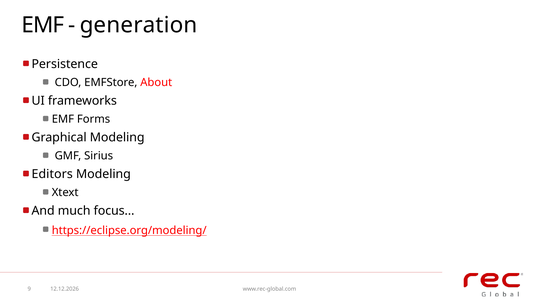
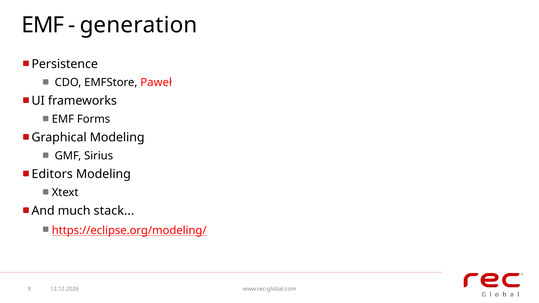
About: About -> Paweł (156, 82)
focus: focus -> stack (114, 211)
